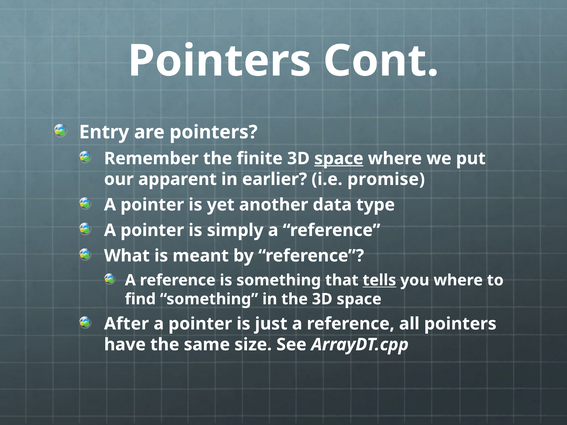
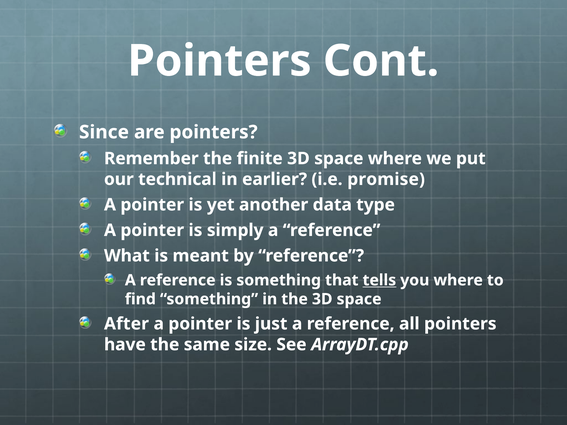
Entry: Entry -> Since (104, 132)
space underline: present -> none (339, 159)
apparent: apparent -> technical (177, 179)
